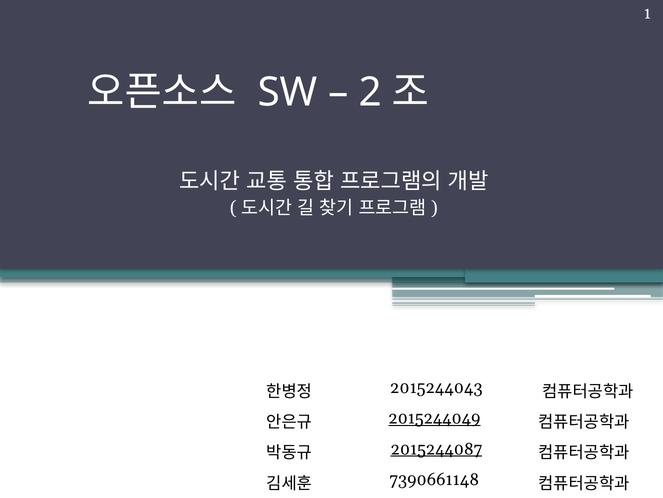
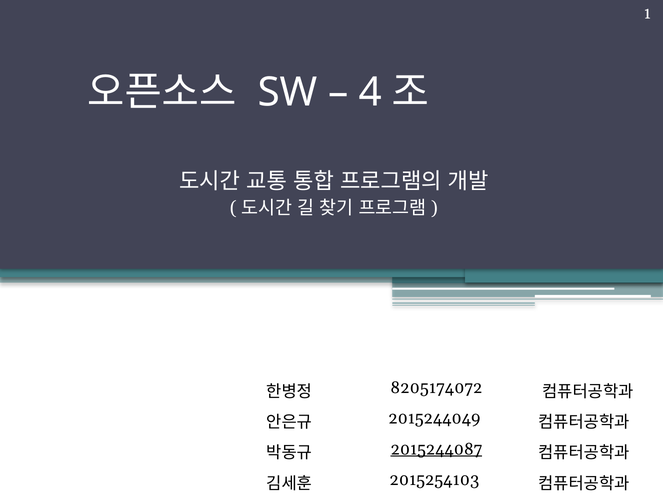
2: 2 -> 4 (371, 92)
2015244043: 2015244043 -> 8205174072 (436, 387)
2015244049 underline: present -> none (434, 418)
7390661148: 7390661148 -> 2015254103 (434, 479)
